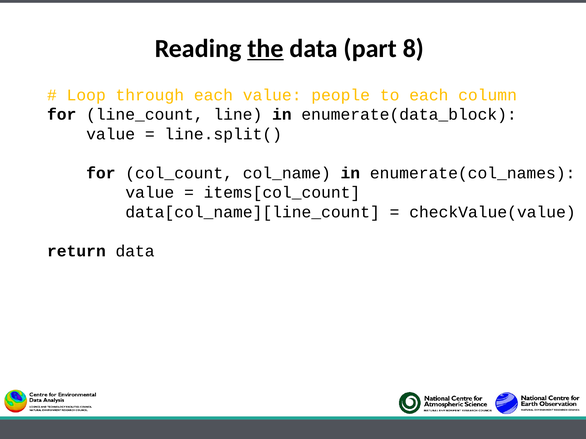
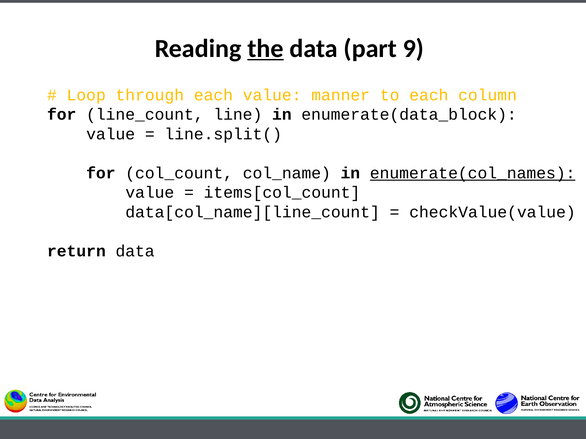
8: 8 -> 9 (413, 49)
people: people -> manner (341, 95)
enumerate(col_names underline: none -> present (473, 173)
